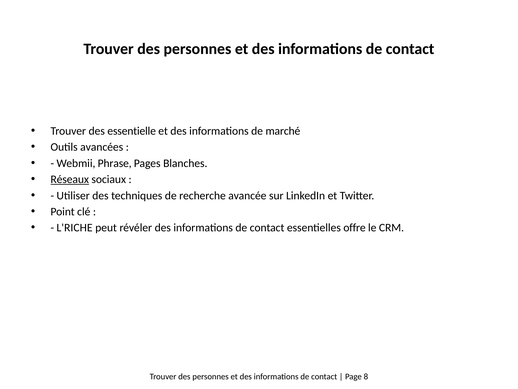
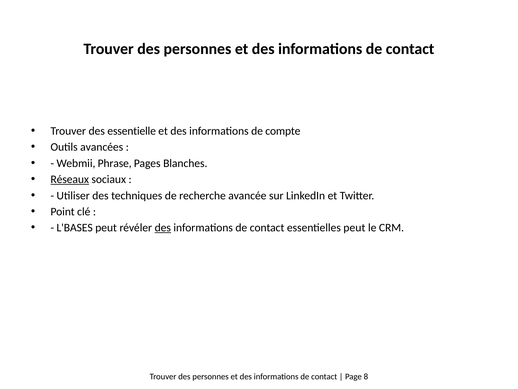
marché: marché -> compte (283, 131)
L'RICHE: L'RICHE -> L'BASES (75, 228)
des underline: none -> present (163, 228)
essentielles offre: offre -> peut (354, 228)
